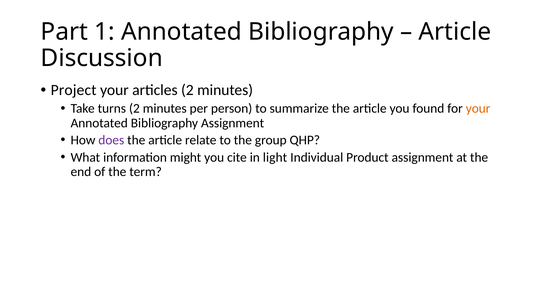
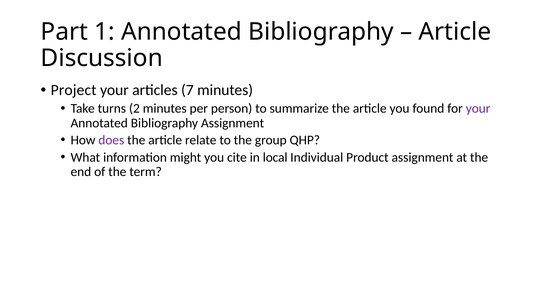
articles 2: 2 -> 7 (187, 90)
your colour: orange -> purple (478, 108)
light: light -> local (275, 157)
